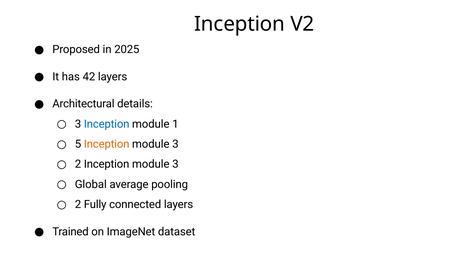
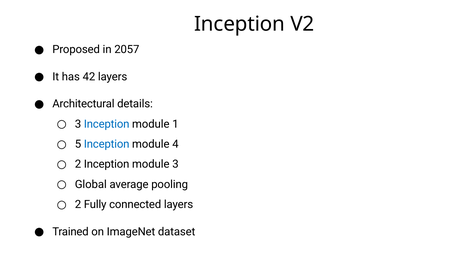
2025: 2025 -> 2057 (127, 49)
Inception colour: orange -> blue (107, 144)
3: 3 -> 4 (175, 144)
